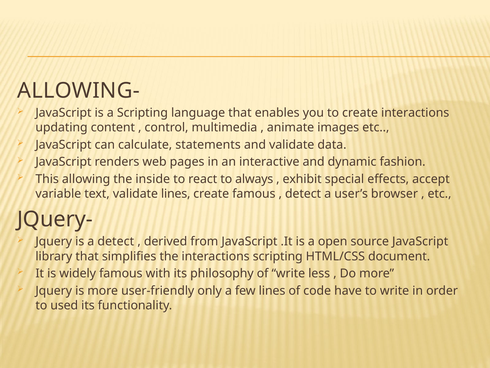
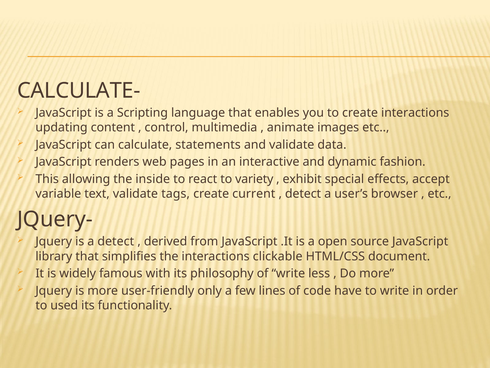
ALLOWING-: ALLOWING- -> CALCULATE- (79, 91)
always: always -> variety (254, 179)
validate lines: lines -> tags (176, 194)
create famous: famous -> current (254, 194)
interactions scripting: scripting -> clickable (278, 256)
